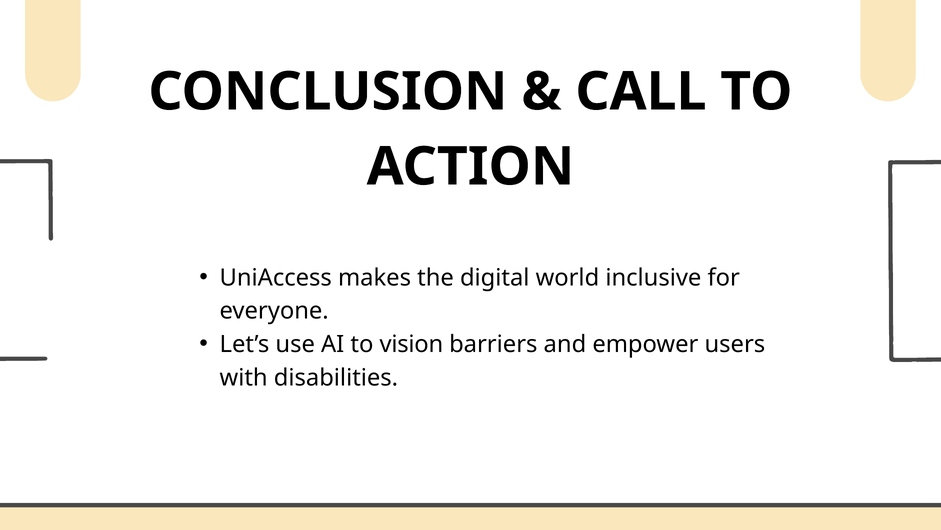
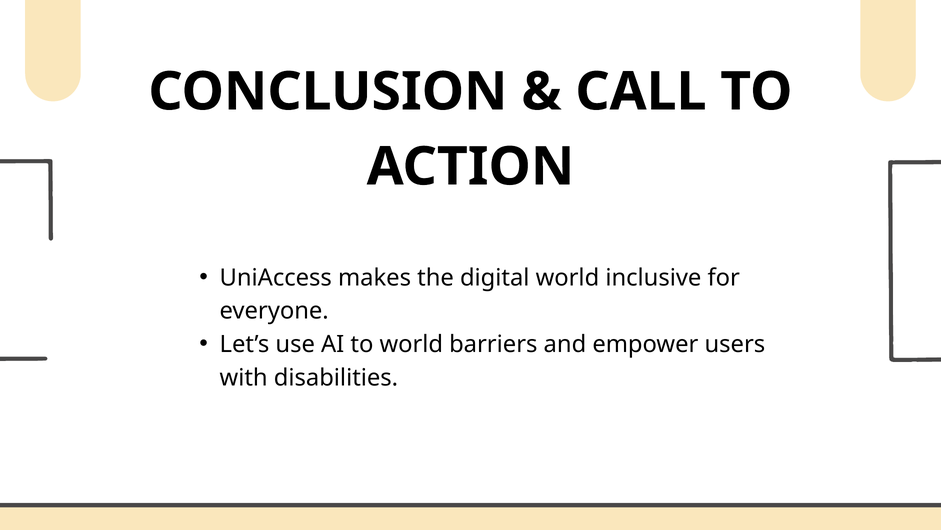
to vision: vision -> world (411, 344)
